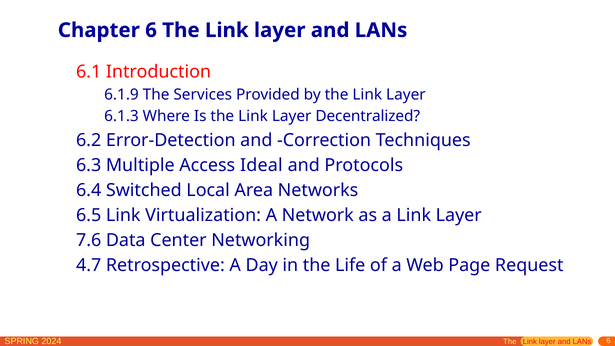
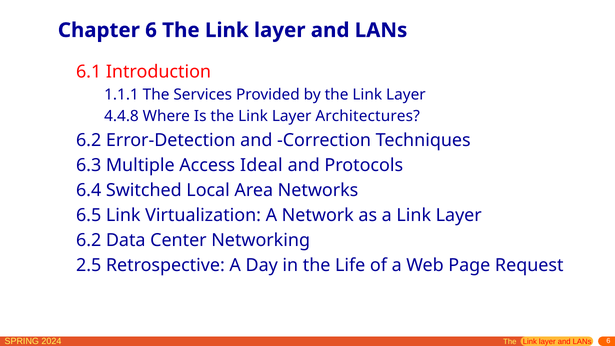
6.1.9: 6.1.9 -> 1.1.1 (121, 95)
6.1.3: 6.1.3 -> 4.4.8 (121, 116)
Decentralized: Decentralized -> Architectures (368, 116)
7.6: 7.6 -> 6.2 (89, 240)
4.7: 4.7 -> 2.5 (89, 265)
